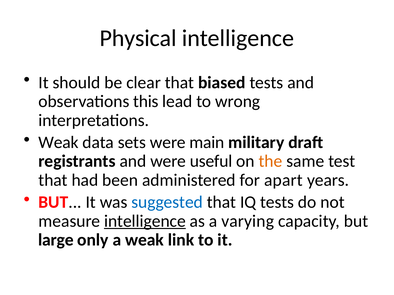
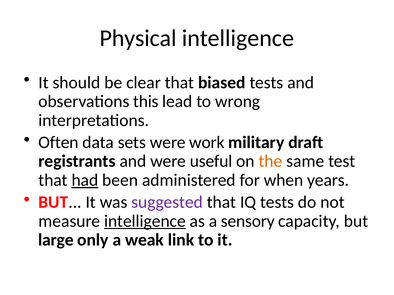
Weak: Weak -> Often (58, 143)
main: main -> work (207, 143)
had underline: none -> present (85, 180)
apart: apart -> when (284, 180)
suggested colour: blue -> purple (167, 202)
varying: varying -> sensory (248, 221)
